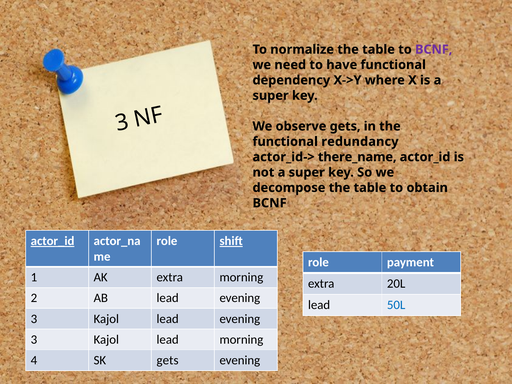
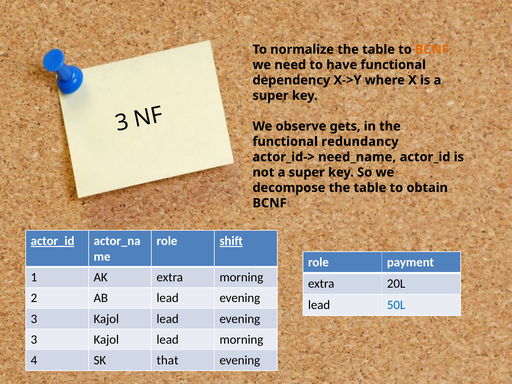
BCNF colour: purple -> orange (434, 49)
there_name: there_name -> need_name (357, 157)
SK gets: gets -> that (168, 360)
